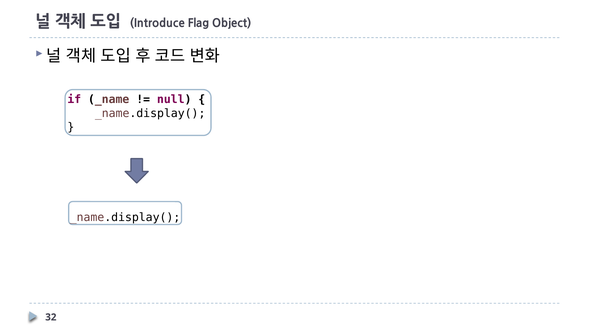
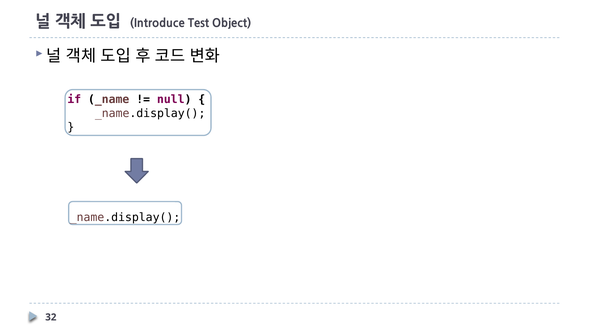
Flag: Flag -> Test (198, 23)
